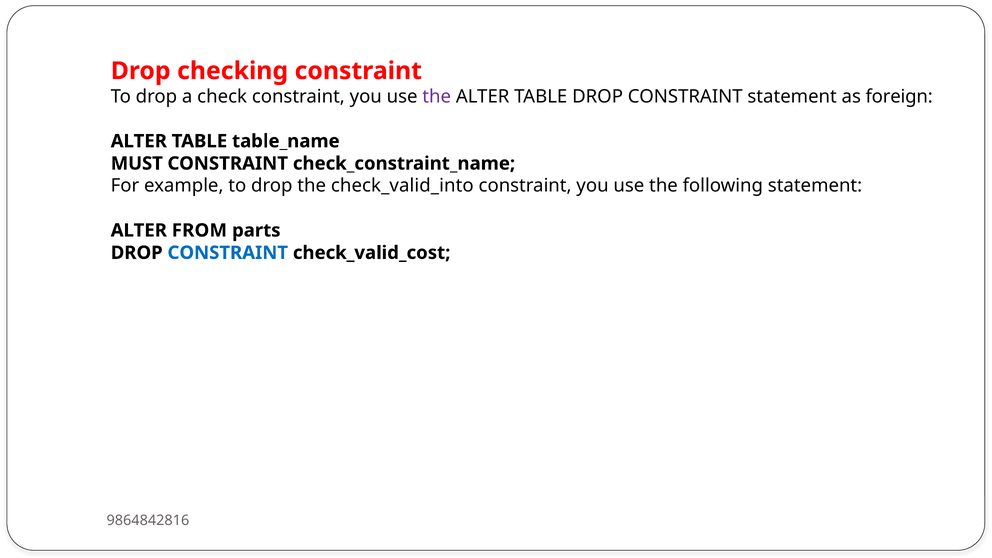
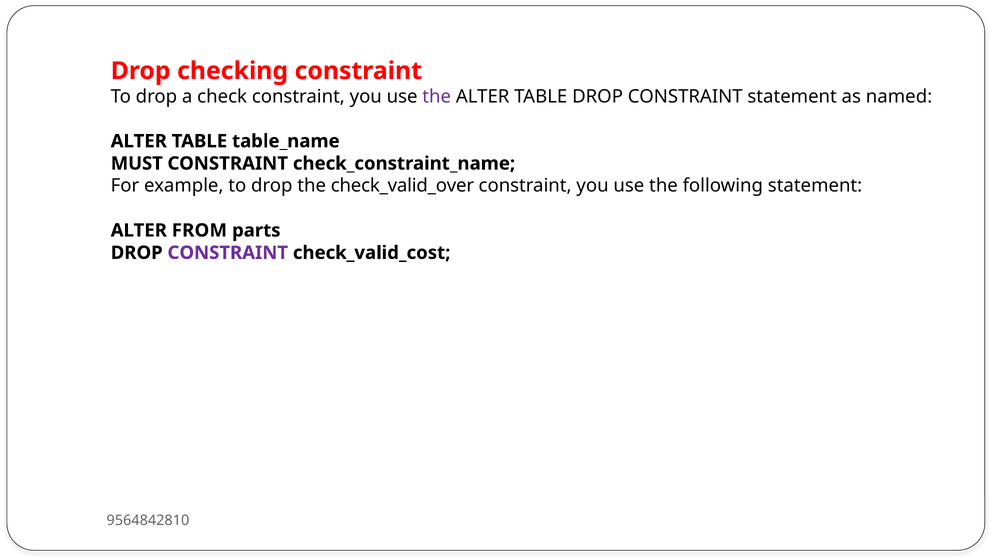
foreign: foreign -> named (899, 97)
check_valid_into: check_valid_into -> check_valid_over (402, 186)
CONSTRAINT colour: blue -> purple (228, 253)
9864842816: 9864842816 -> 9564842810 (148, 521)
